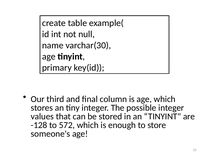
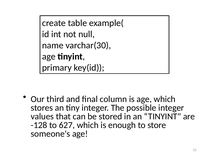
572: 572 -> 627 (67, 125)
